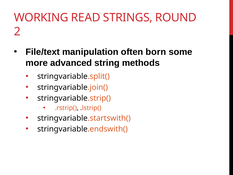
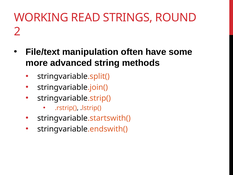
born: born -> have (156, 52)
